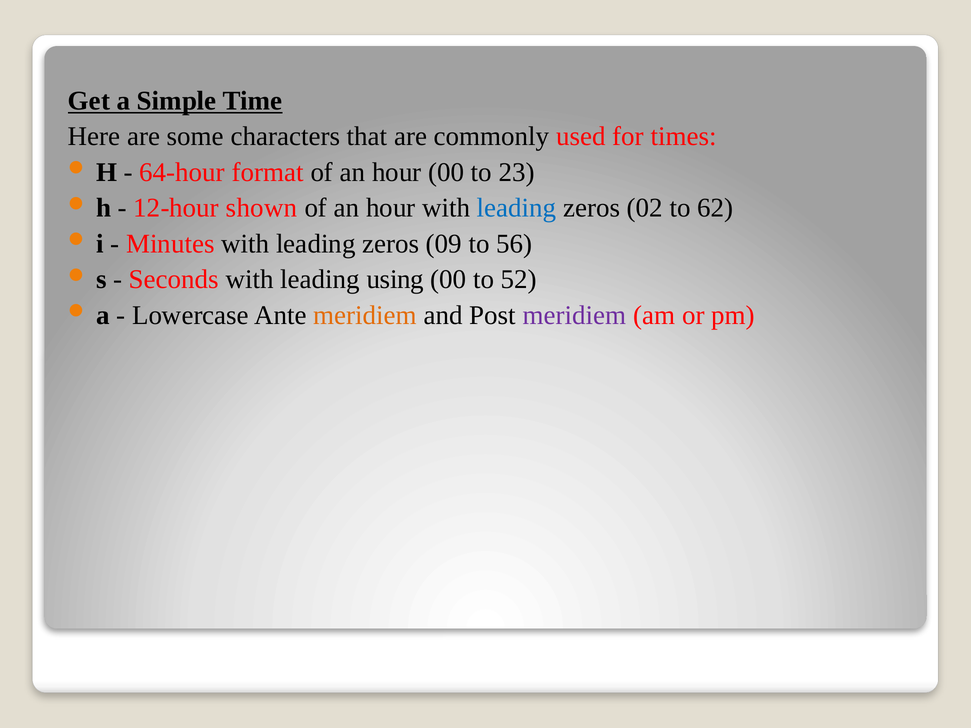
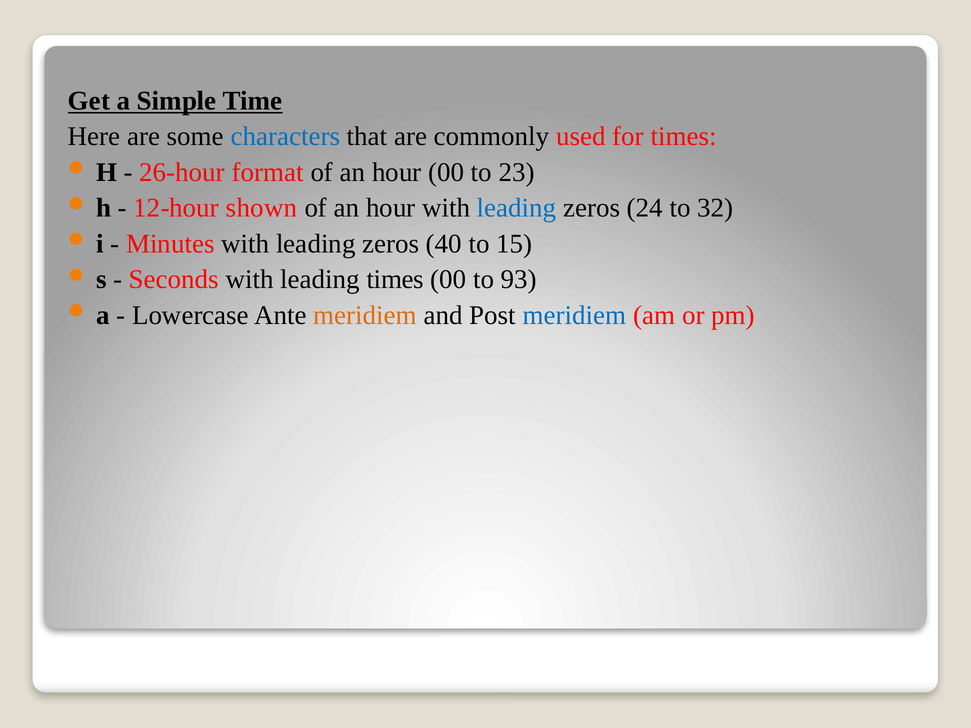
characters colour: black -> blue (285, 136)
64-hour: 64-hour -> 26-hour (182, 172)
02: 02 -> 24 (645, 208)
62: 62 -> 32 (715, 208)
09: 09 -> 40 (444, 244)
56: 56 -> 15 (514, 244)
leading using: using -> times (395, 280)
52: 52 -> 93 (519, 280)
meridiem colour: purple -> blue (574, 315)
